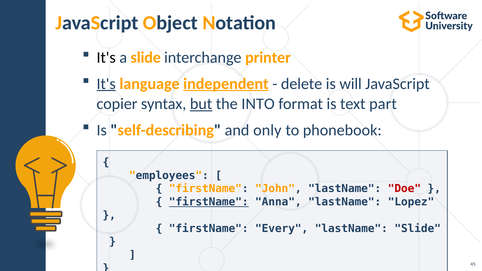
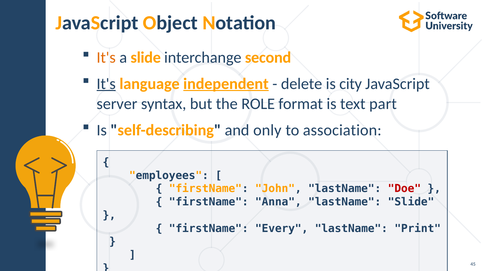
It's colour: black -> orange (106, 57)
printer: printer -> second (268, 57)
will: will -> city (351, 84)
copier: copier -> server (117, 104)
but underline: present -> none (201, 104)
INTO: INTO -> ROLE (258, 104)
phonebook: phonebook -> association (342, 130)
firstName underline: present -> none (209, 202)
lastName Lopez: Lopez -> Slide (411, 202)
lastName Slide: Slide -> Print (418, 229)
